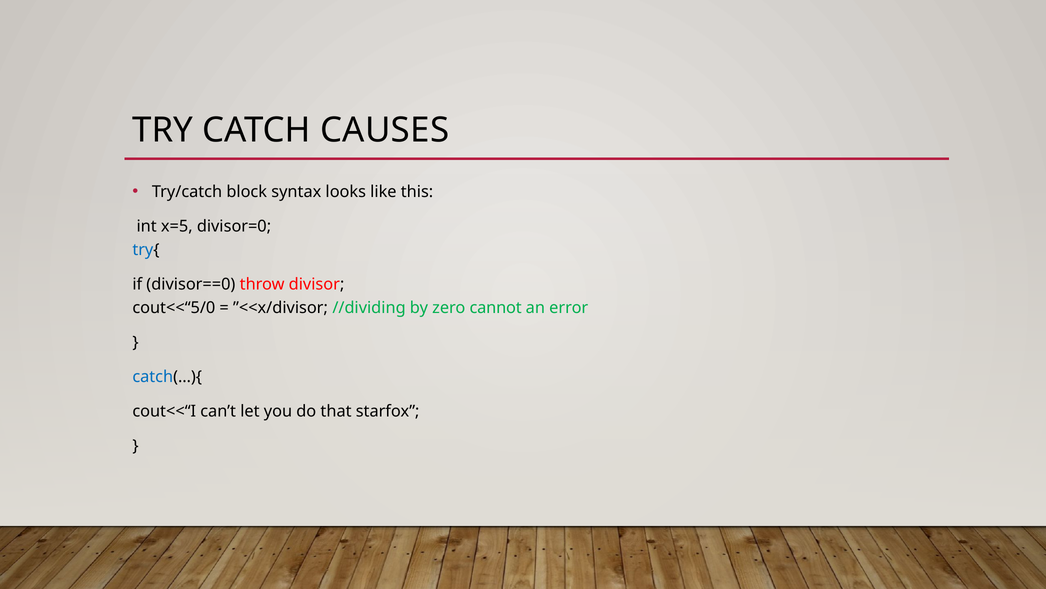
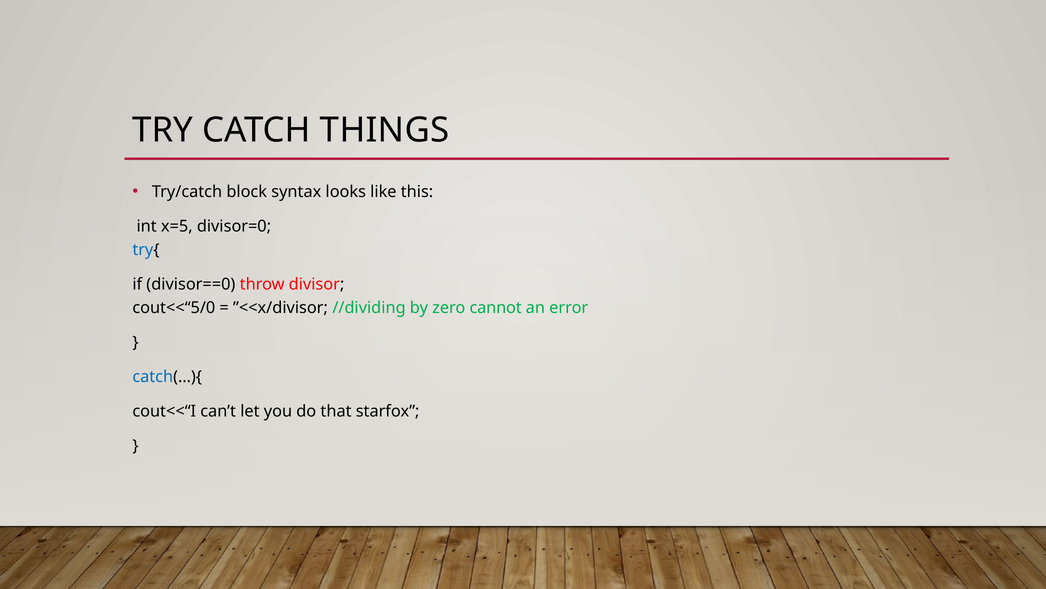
CAUSES: CAUSES -> THINGS (385, 130)
